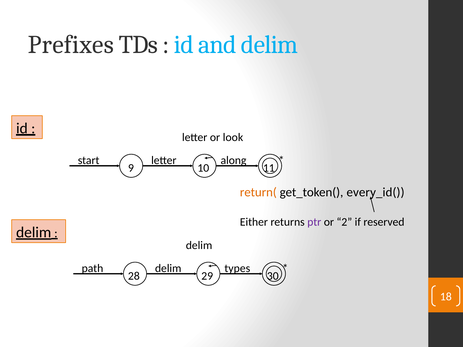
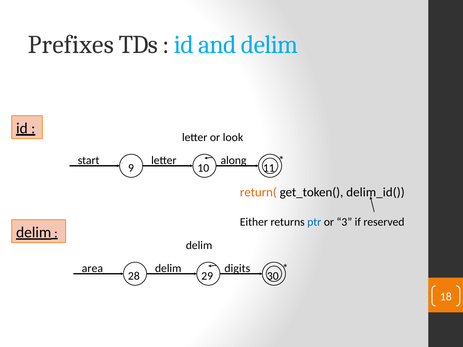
every_id(: every_id( -> delim_id( (376, 192)
ptr colour: purple -> blue (314, 222)
2: 2 -> 3 (344, 222)
path: path -> area (92, 269)
types: types -> digits (237, 269)
